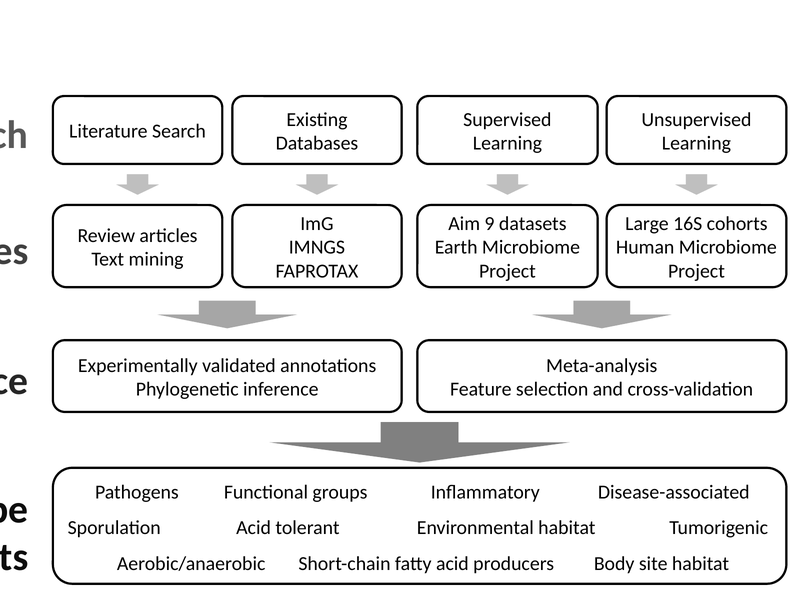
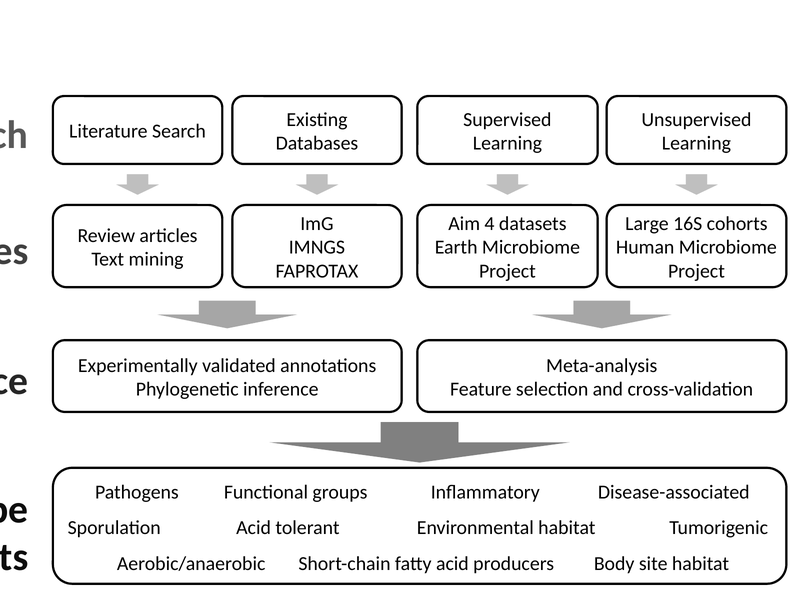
9: 9 -> 4 (490, 224)
